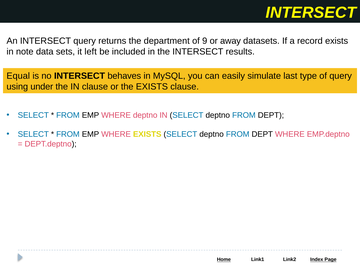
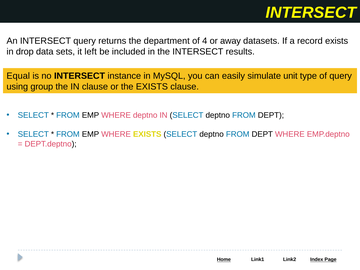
9: 9 -> 4 (205, 41)
note: note -> drop (25, 52)
behaves: behaves -> instance (124, 76)
last: last -> unit (290, 76)
under: under -> group (42, 87)
